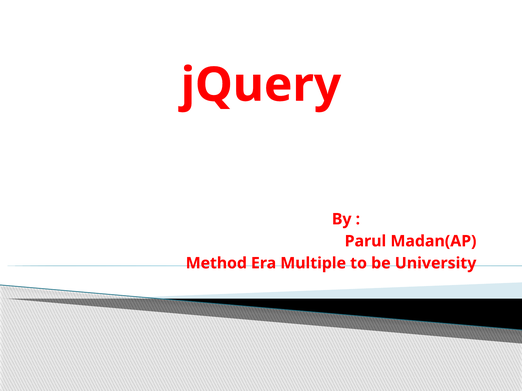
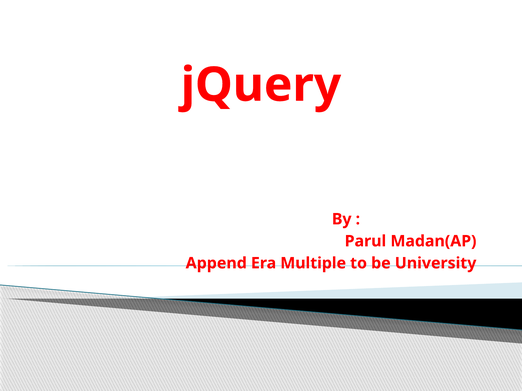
Method: Method -> Append (216, 263)
